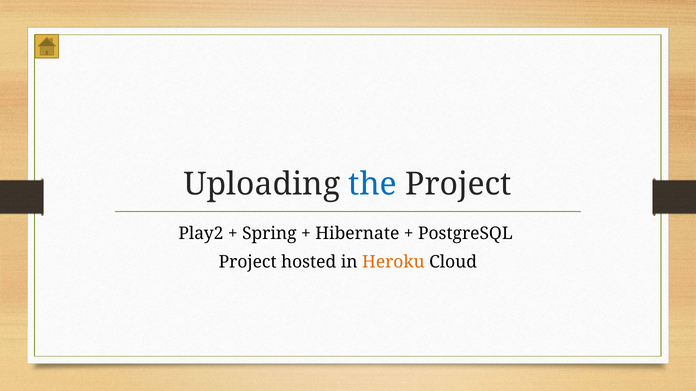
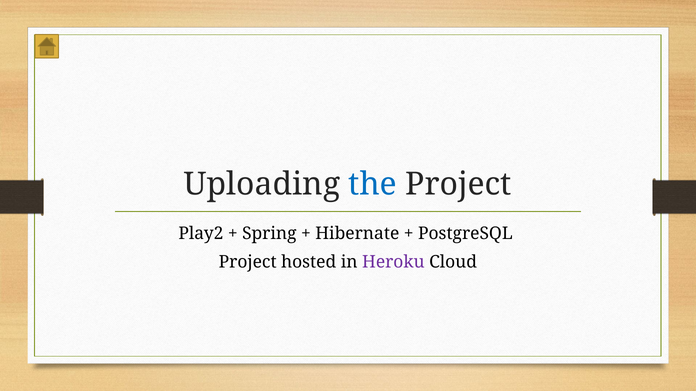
Heroku colour: orange -> purple (393, 263)
